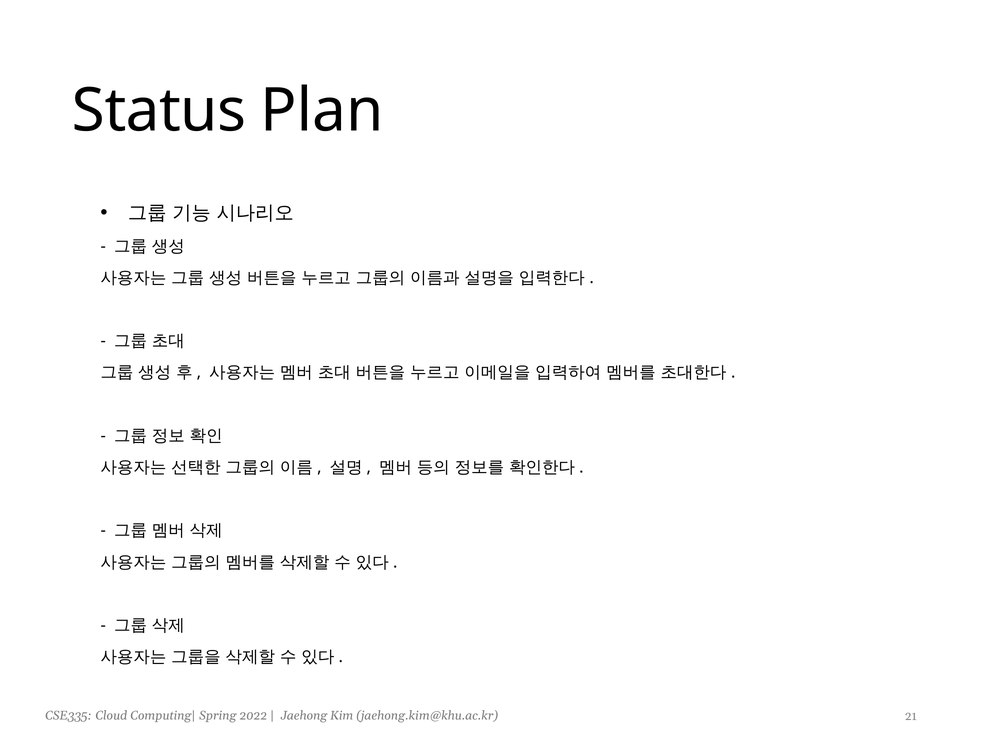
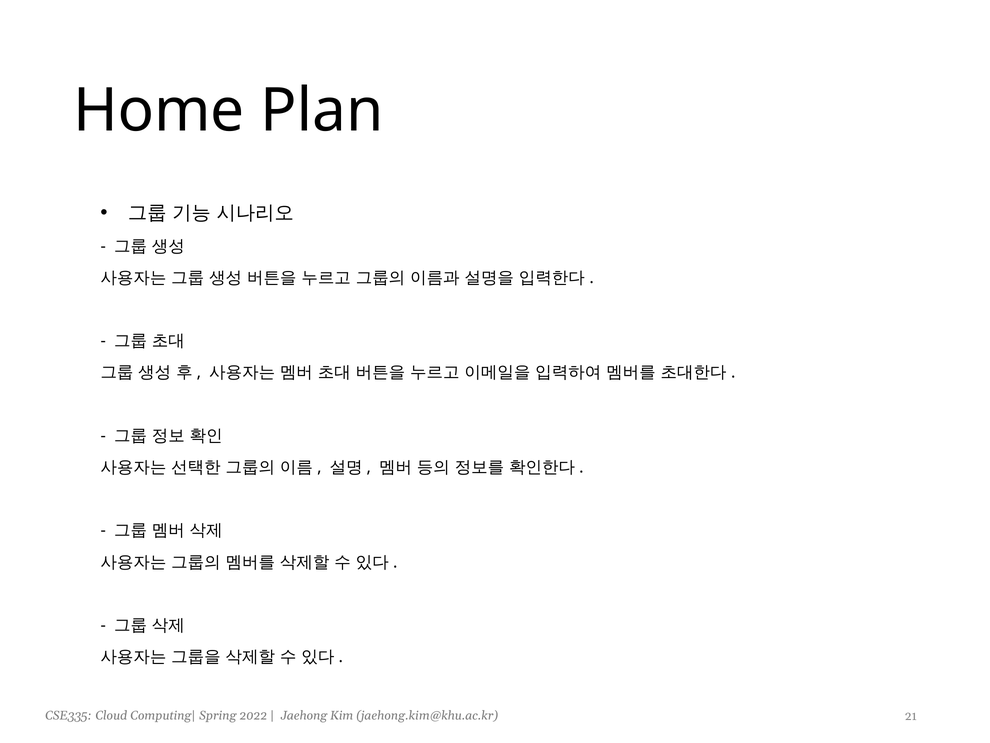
Status: Status -> Home (159, 111)
